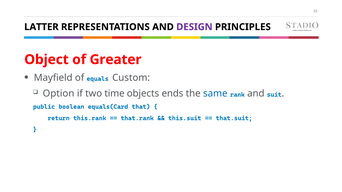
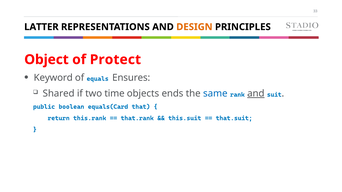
DESIGN colour: purple -> orange (194, 27)
Greater: Greater -> Protect (115, 60)
Mayfield: Mayfield -> Keyword (53, 78)
Custom: Custom -> Ensures (131, 78)
Option: Option -> Shared (59, 94)
and underline: none -> present (256, 94)
